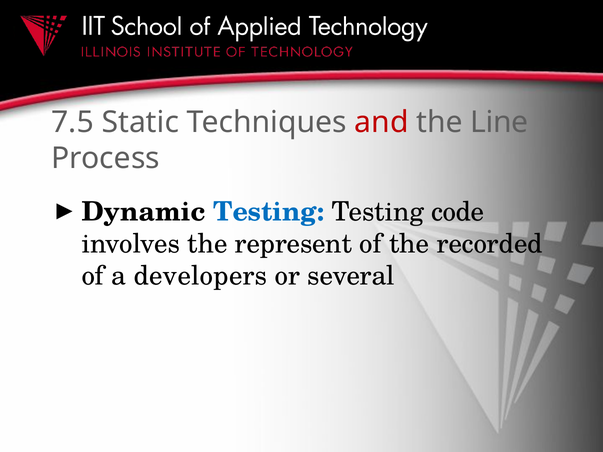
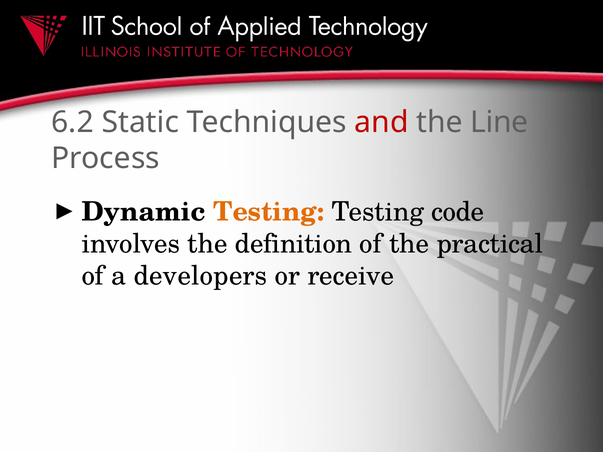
7.5: 7.5 -> 6.2 (73, 122)
Testing colour: blue -> orange (269, 212)
represent: represent -> definition (294, 244)
recorded: recorded -> practical (490, 244)
several: several -> receive (351, 276)
